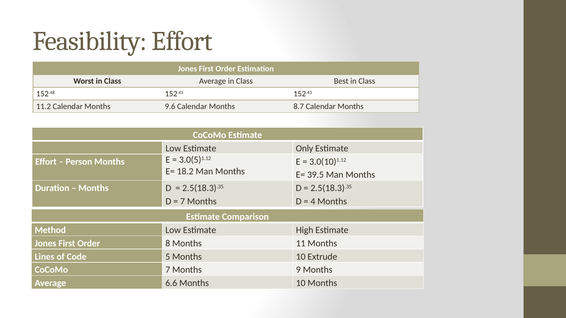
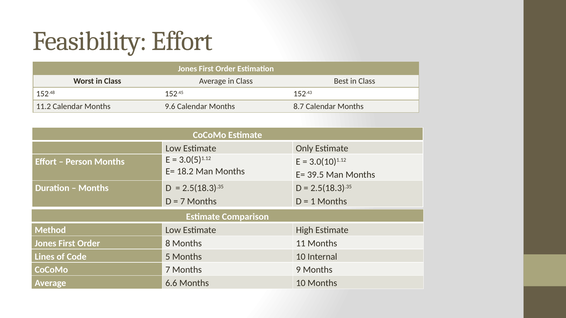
4: 4 -> 1 (313, 202)
Extrude: Extrude -> Internal (322, 257)
